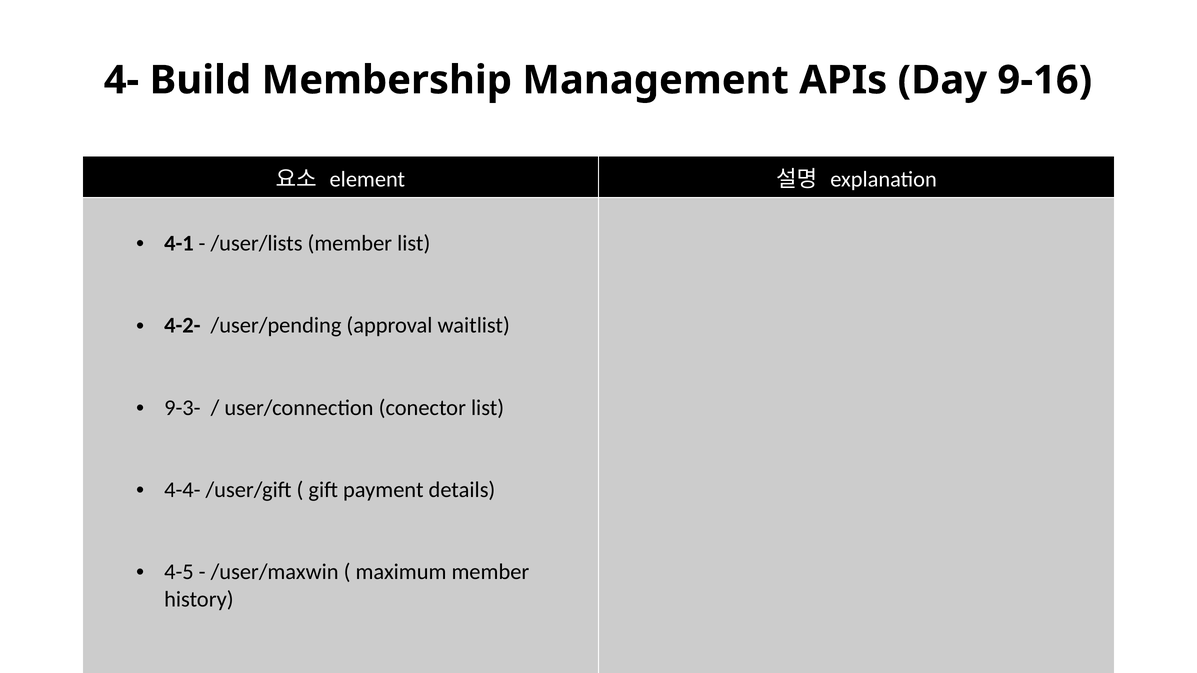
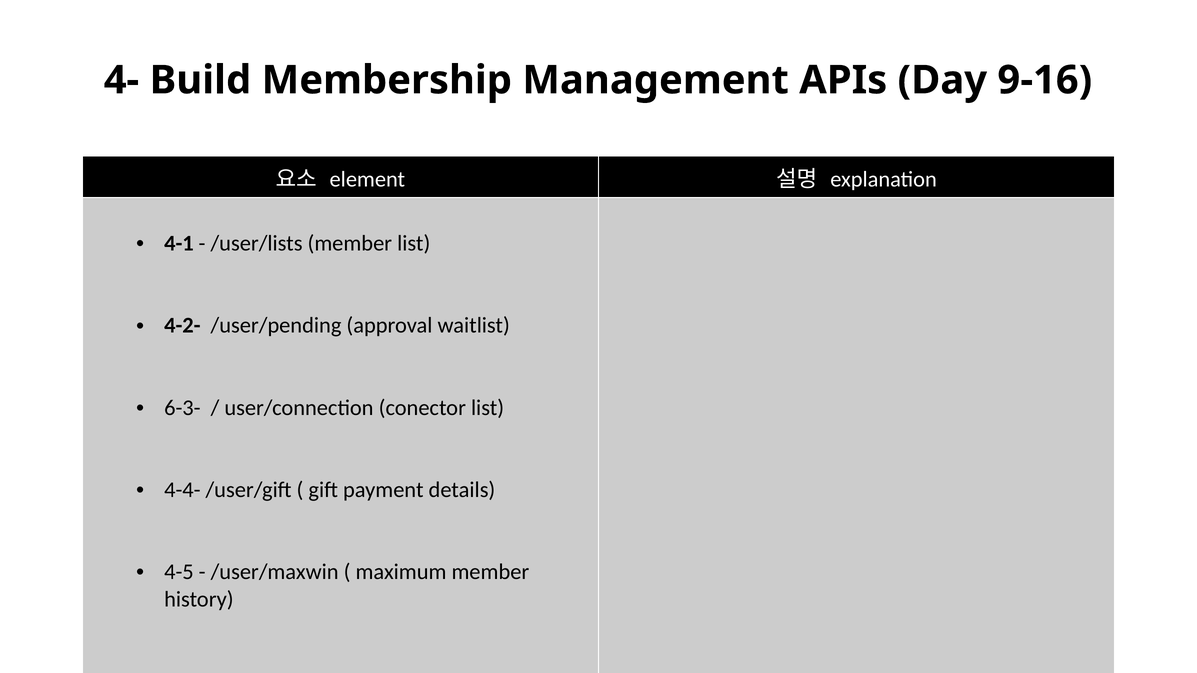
9-3-: 9-3- -> 6-3- (182, 408)
